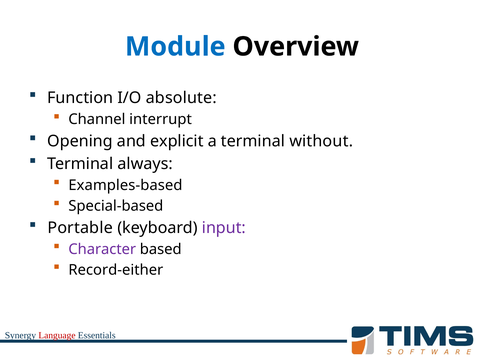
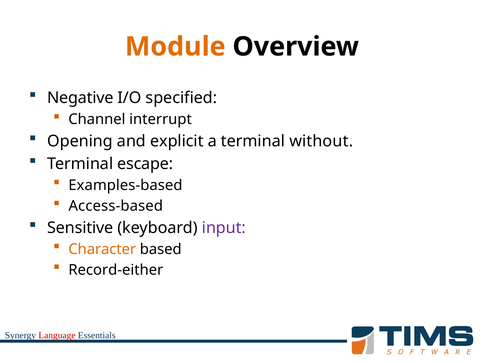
Module colour: blue -> orange (175, 47)
Function: Function -> Negative (80, 98)
absolute: absolute -> specified (181, 98)
always: always -> escape (145, 164)
Special-based: Special-based -> Access-based (116, 206)
Portable: Portable -> Sensitive (80, 228)
Character colour: purple -> orange (102, 249)
